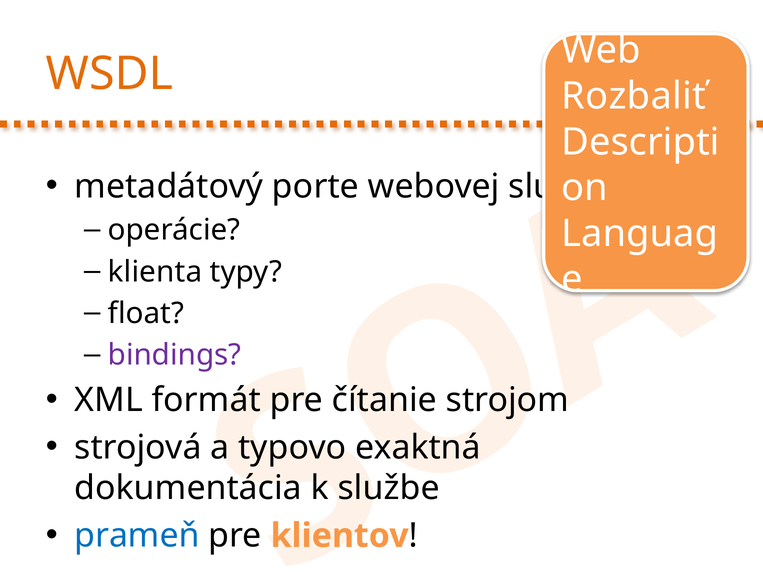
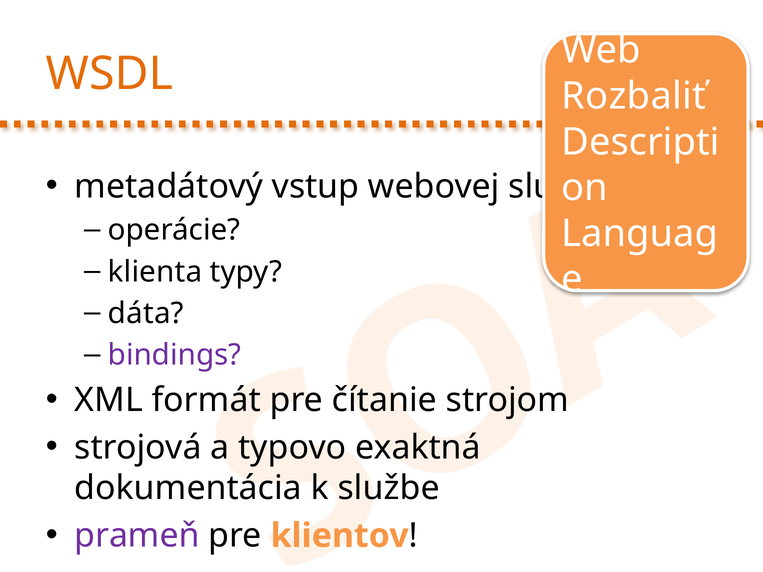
porte: porte -> vstup (316, 186)
float: float -> dáta (146, 313)
prameň colour: blue -> purple (137, 536)
